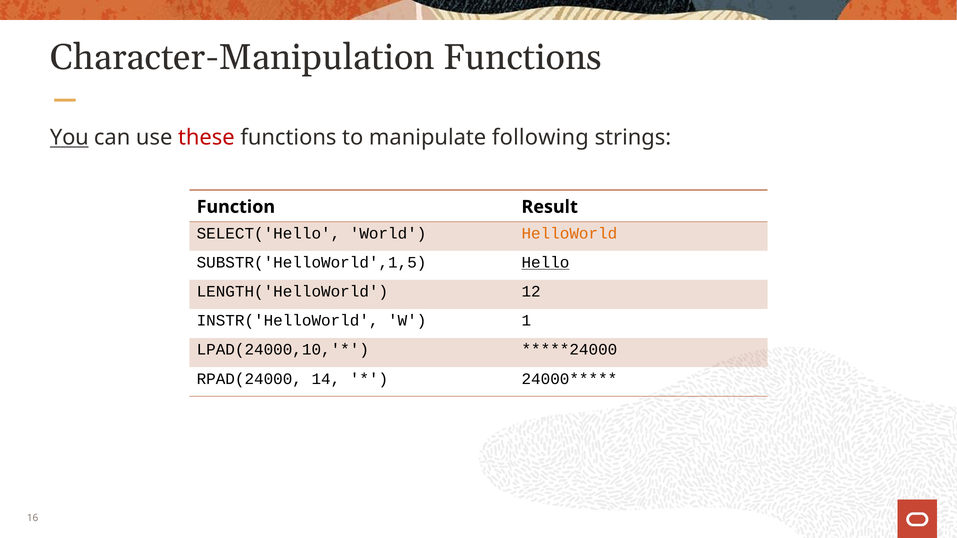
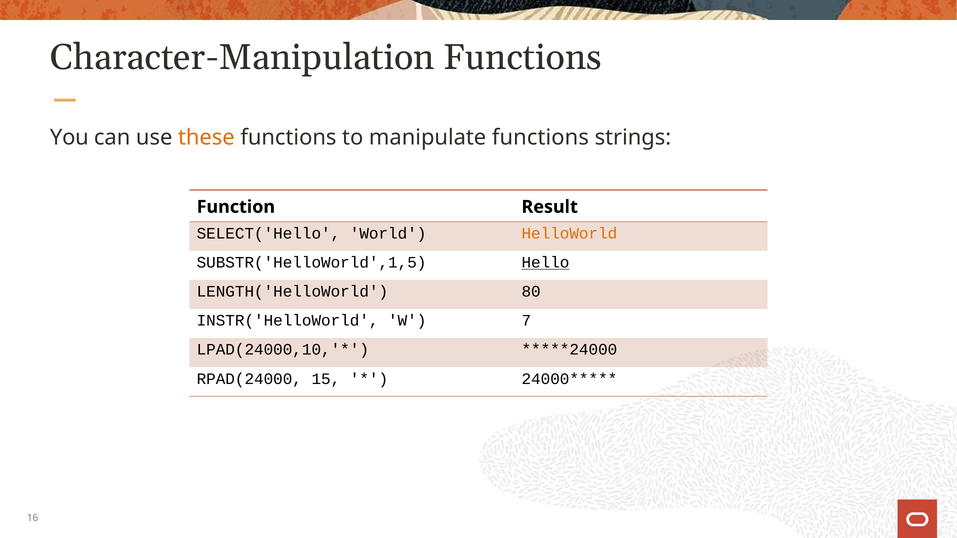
You underline: present -> none (69, 138)
these colour: red -> orange (206, 138)
manipulate following: following -> functions (540, 138)
12: 12 -> 80 (531, 292)
1: 1 -> 7 (526, 321)
14: 14 -> 15 (326, 379)
